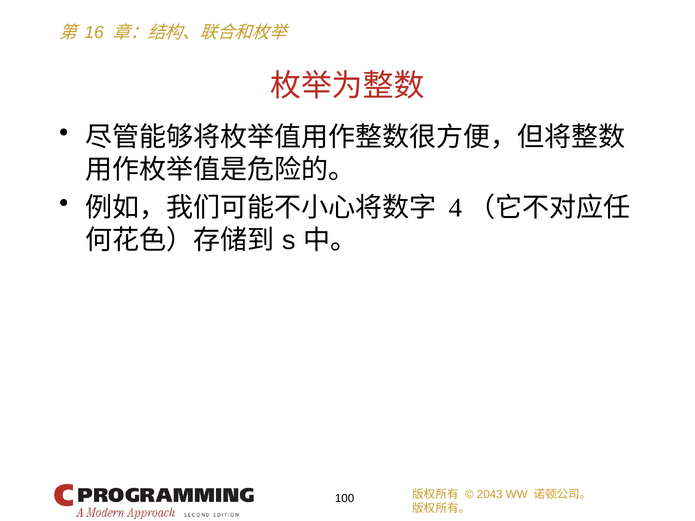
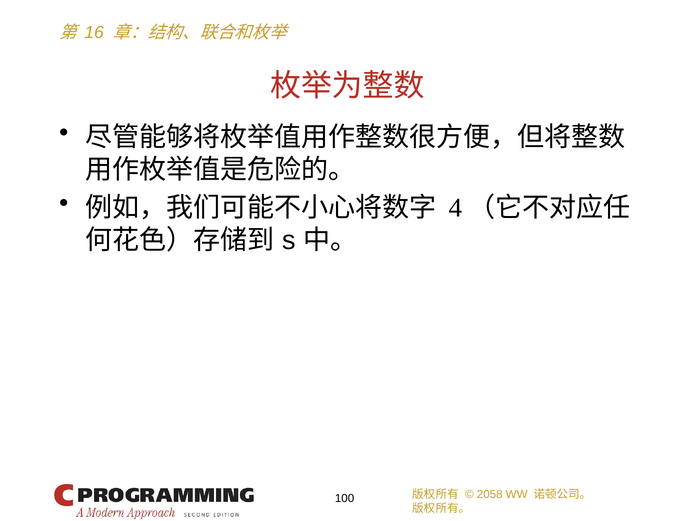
2043: 2043 -> 2058 (490, 495)
